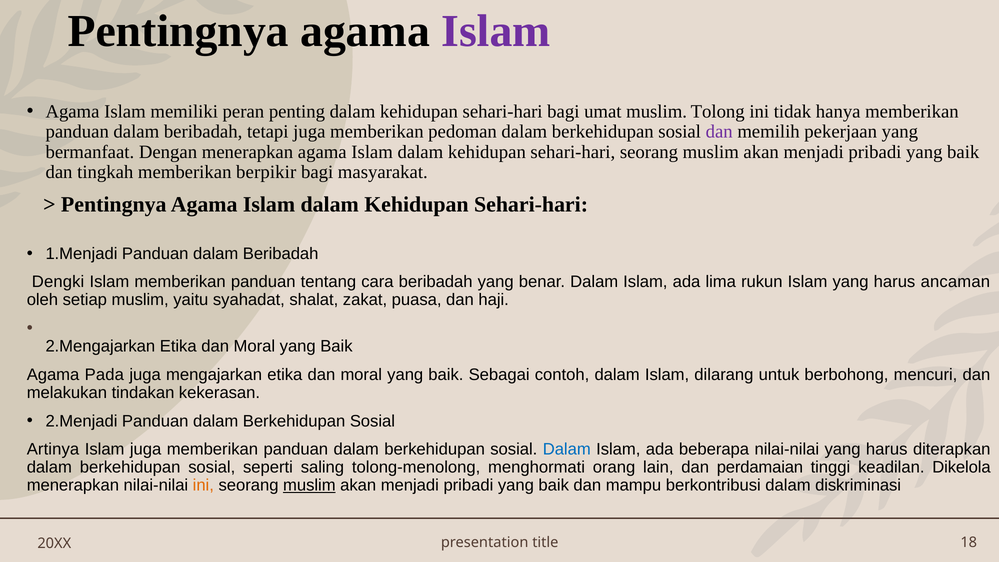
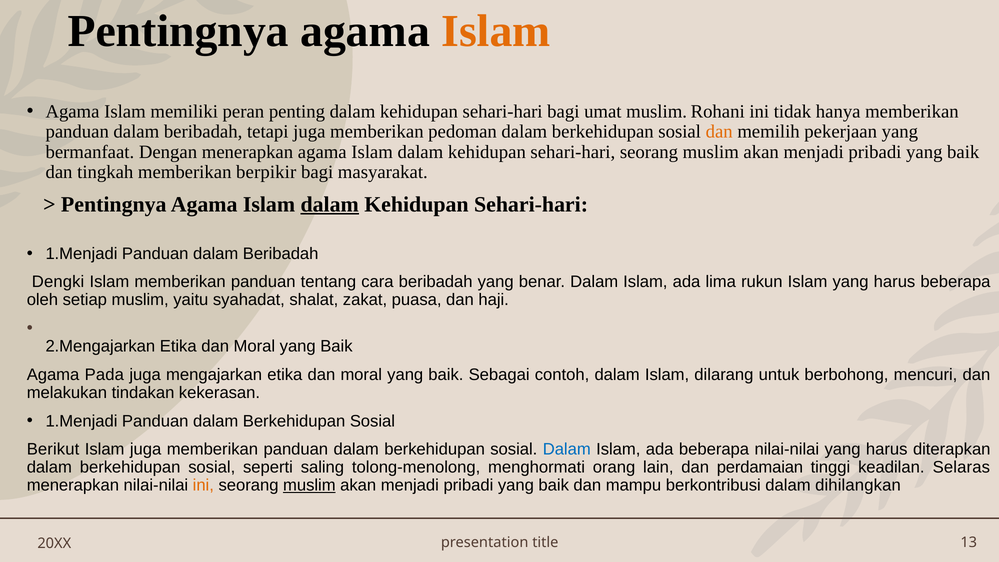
Islam colour: purple -> orange (496, 31)
Tolong: Tolong -> Rohani (718, 111)
dan colour: purple -> orange (719, 132)
dalam underline: none -> present (330, 204)
harus ancaman: ancaman -> beberapa (955, 282)
2.Menjadi: 2.Menjadi -> 1.Menjadi (81, 421)
Artinya: Artinya -> Berikut (53, 449)
Dikelola: Dikelola -> Selaras (961, 467)
diskriminasi: diskriminasi -> dihilangkan (858, 485)
18: 18 -> 13 (969, 542)
